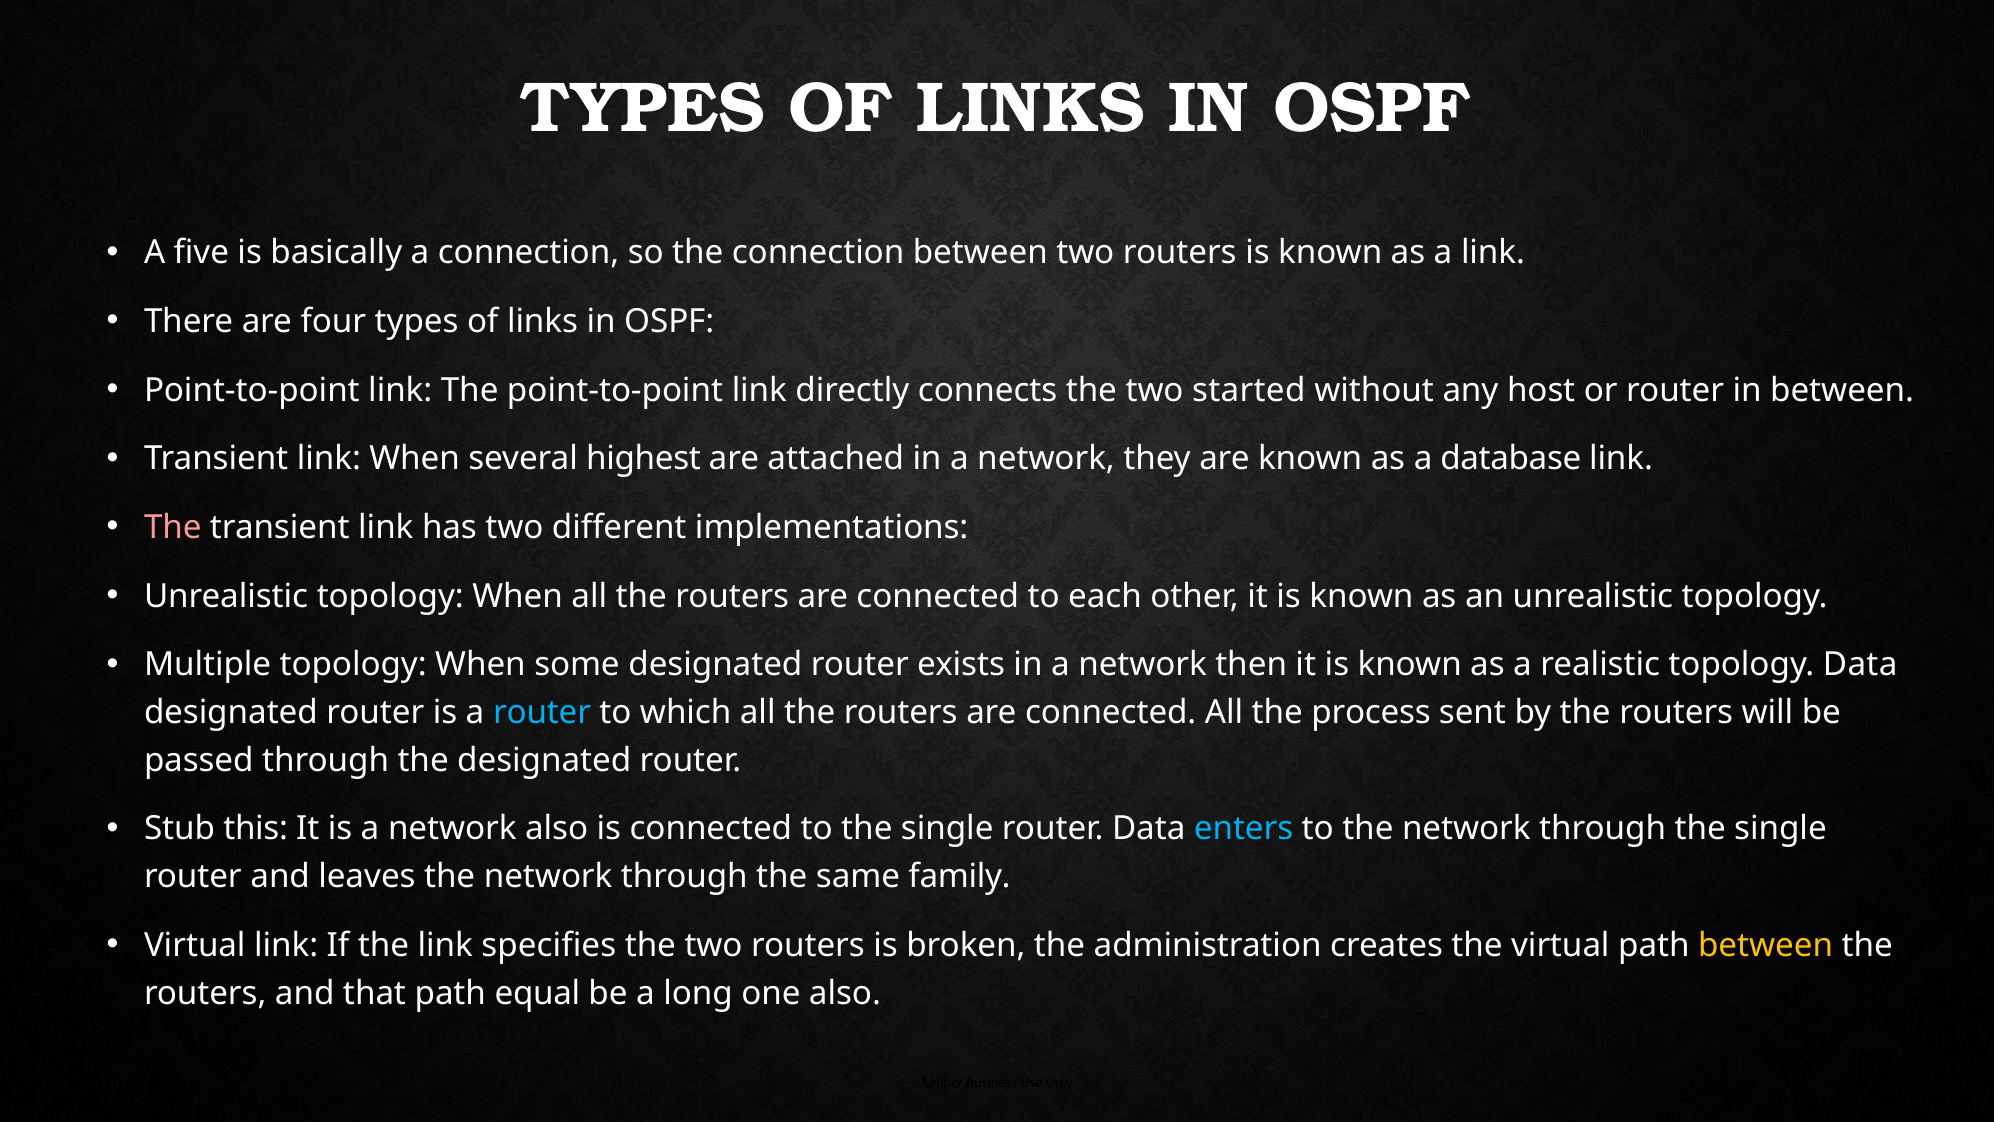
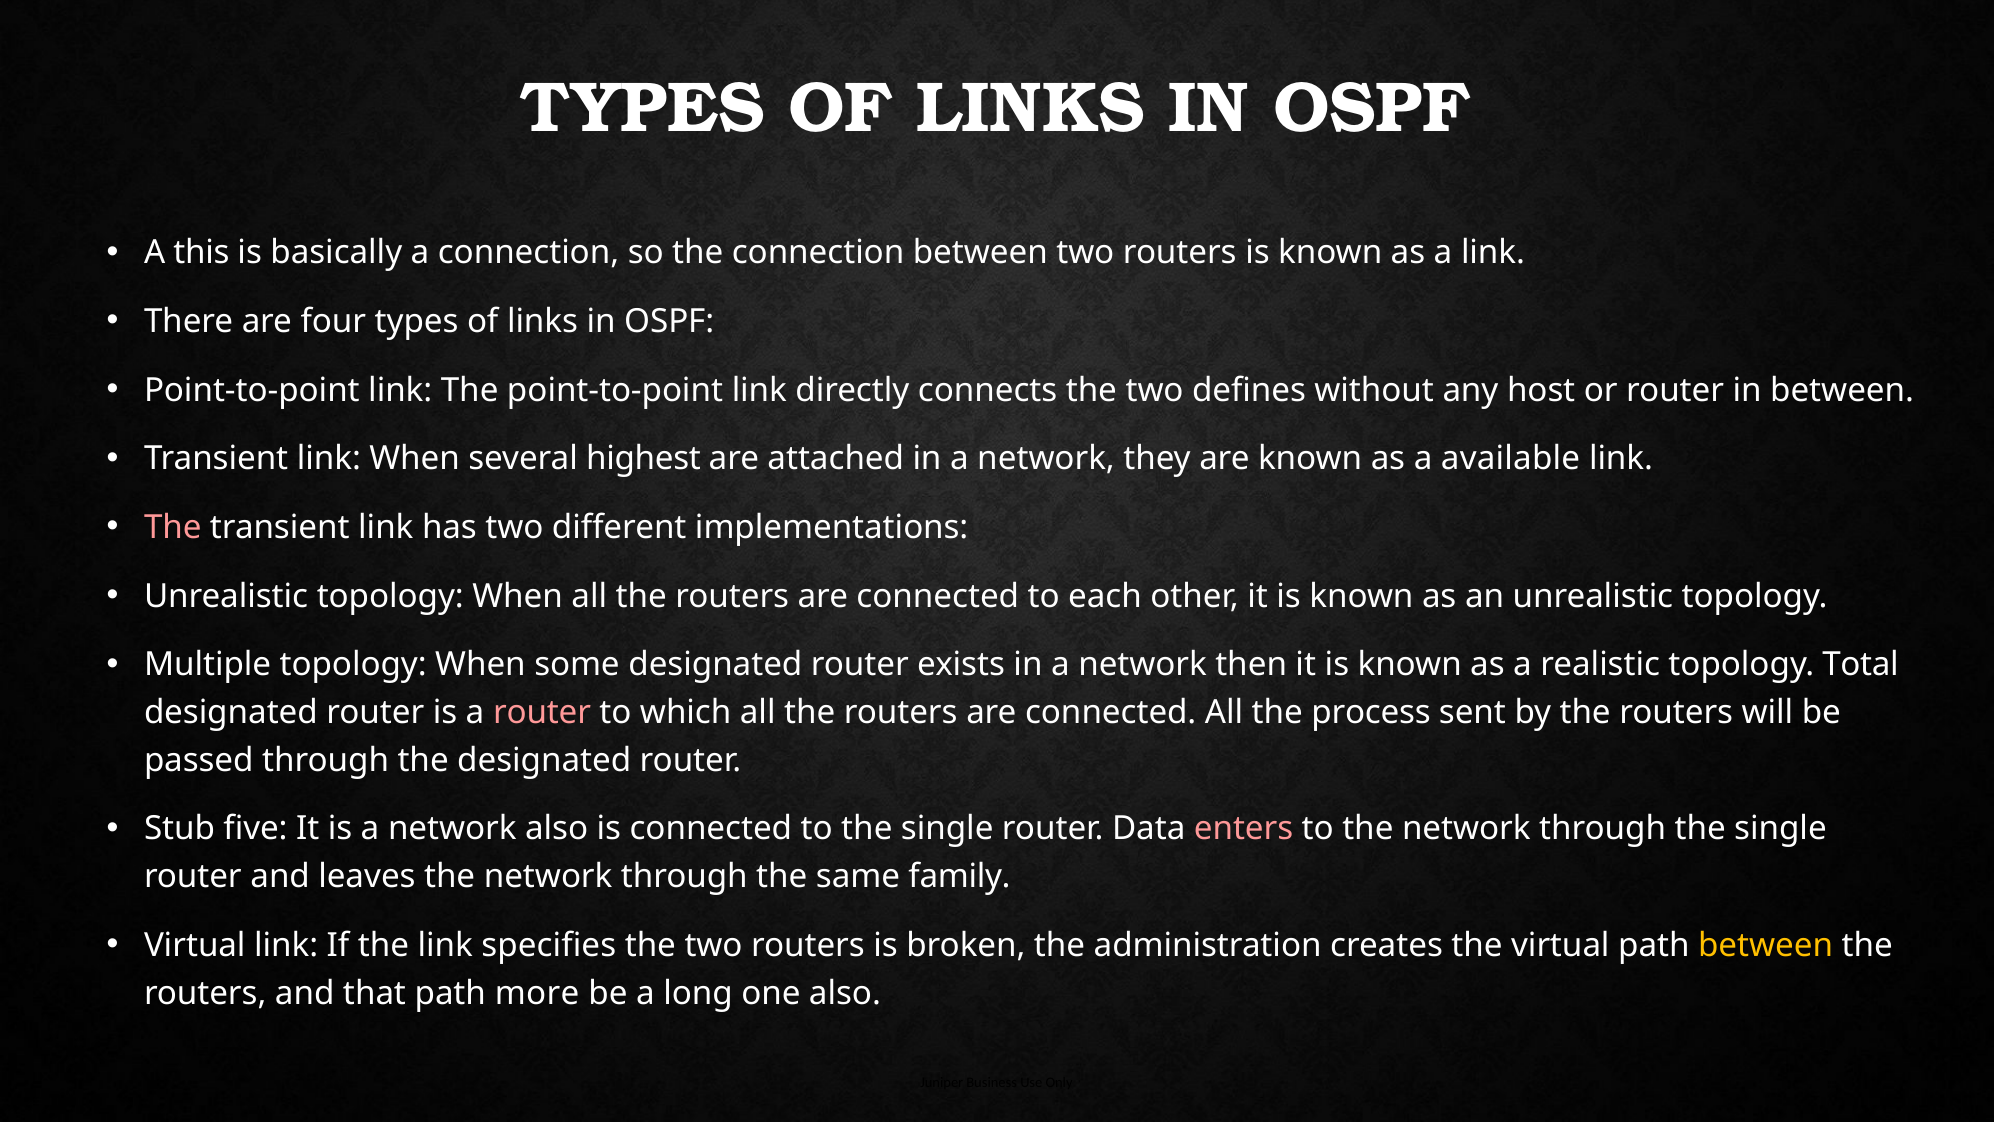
five: five -> this (201, 253)
started: started -> defines (1249, 390)
database: database -> available (1511, 459)
topology Data: Data -> Total (1861, 664)
router colour: light blue -> pink (542, 712)
this: this -> five (256, 829)
enters colour: light blue -> pink (1244, 829)
equal: equal -> more (537, 993)
